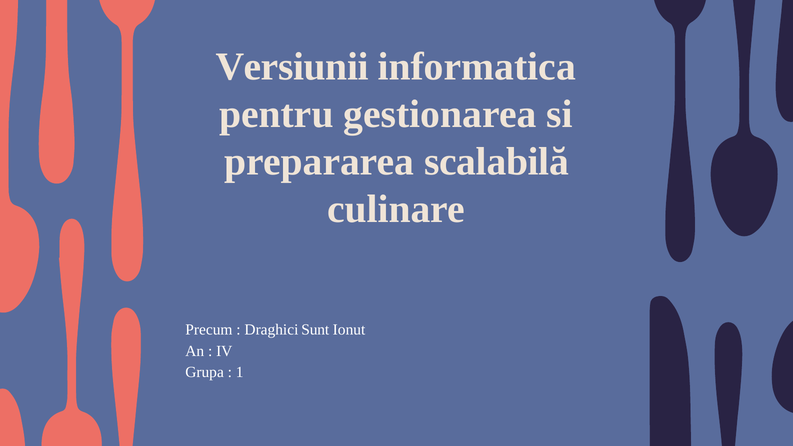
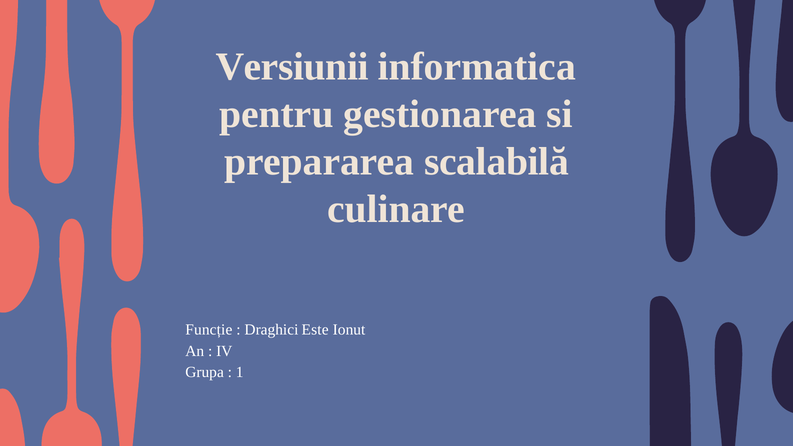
Precum: Precum -> Funcție (209, 330)
Sunt: Sunt -> Este (315, 330)
